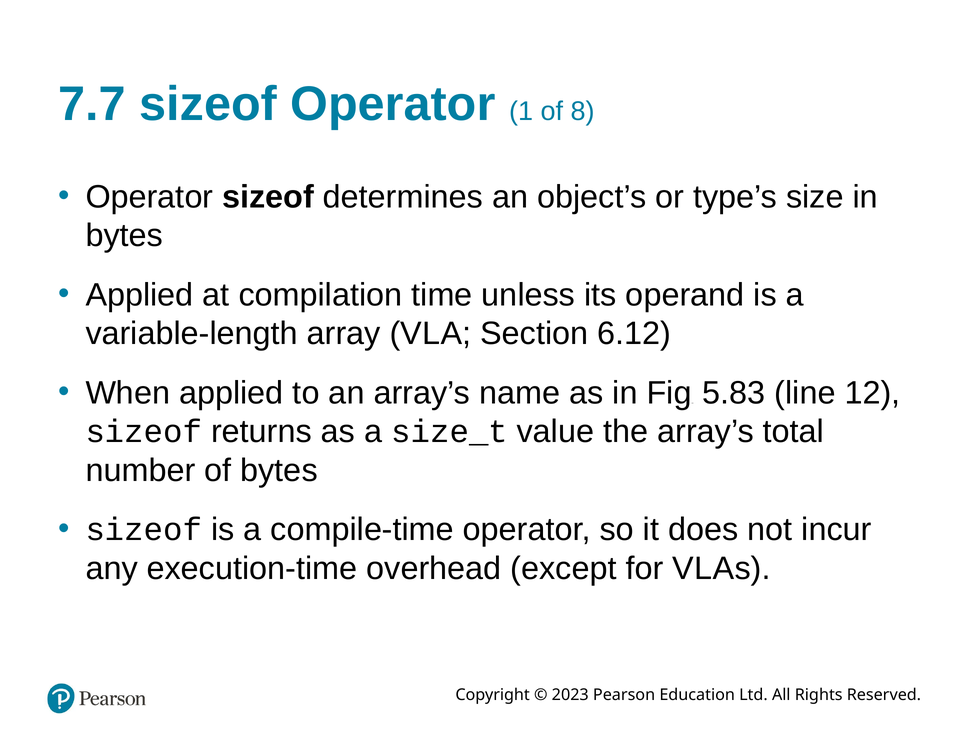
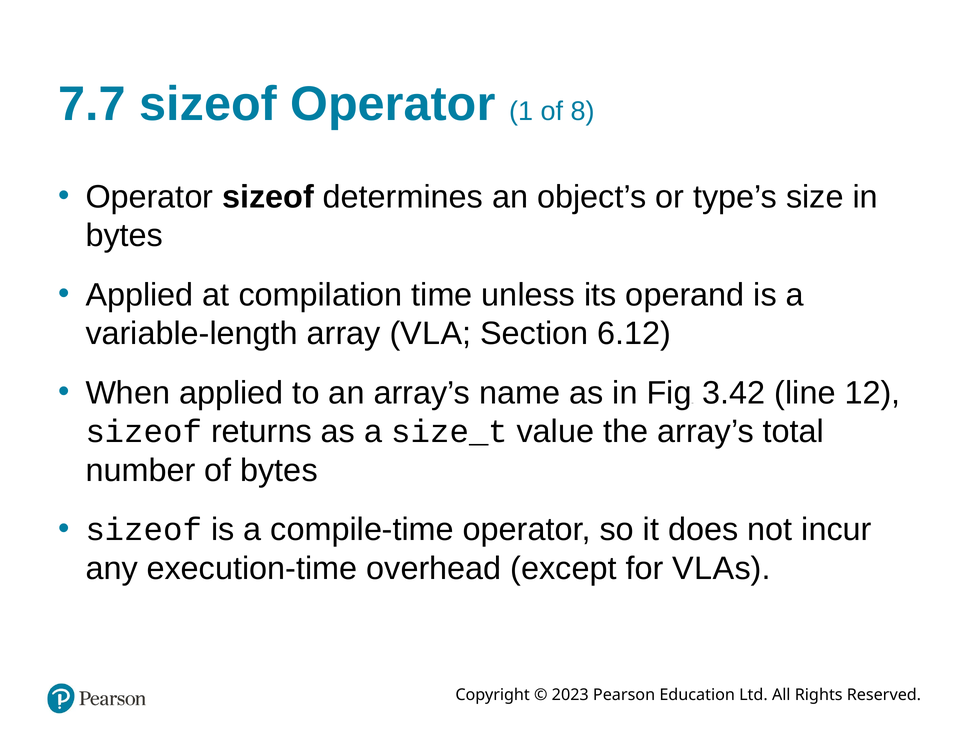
5.83: 5.83 -> 3.42 (734, 393)
